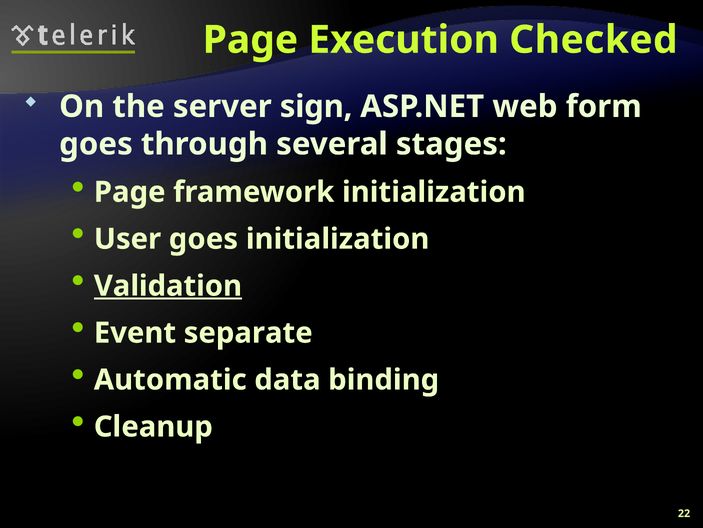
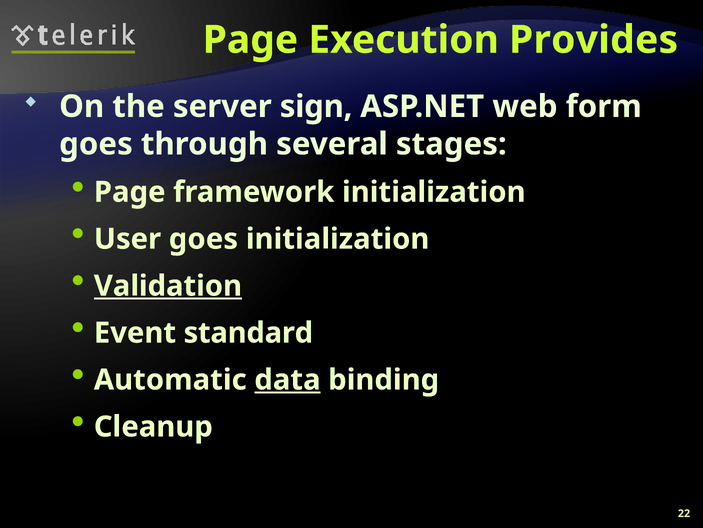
Checked: Checked -> Provides (594, 40)
separate: separate -> standard (248, 332)
data underline: none -> present (287, 379)
